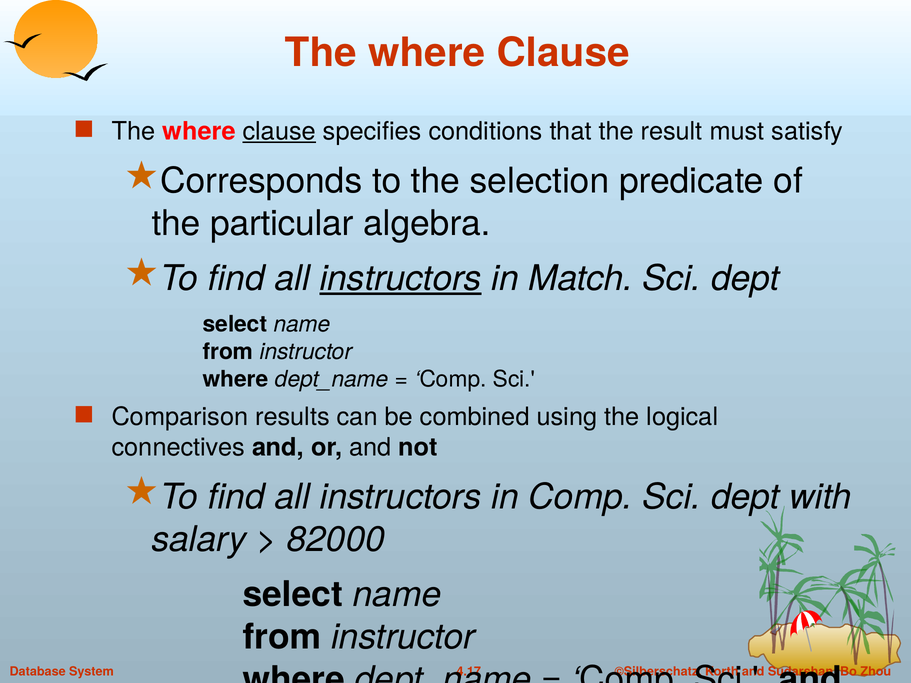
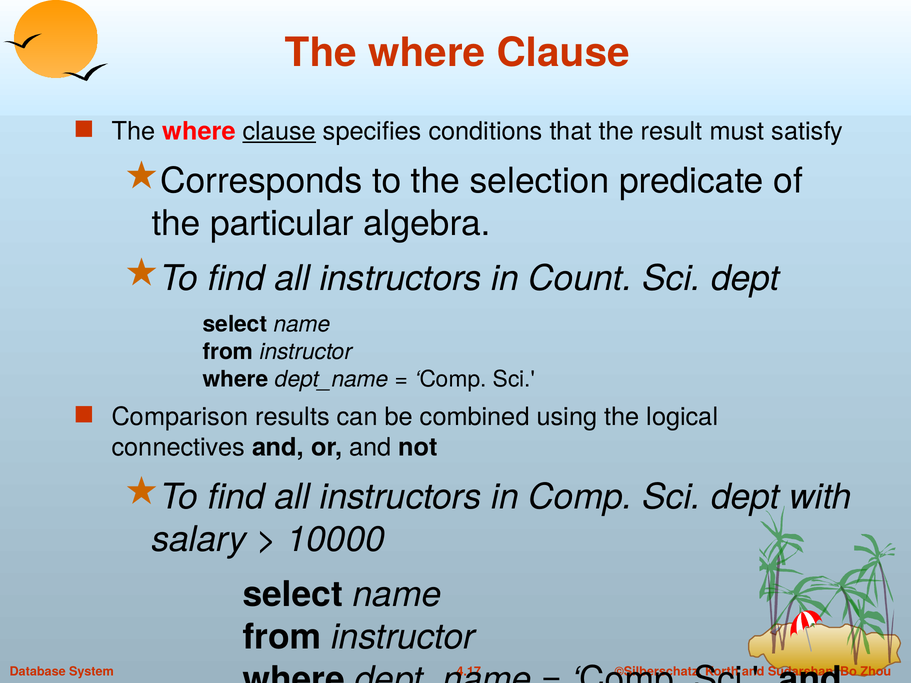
instructors underline: present -> none (401, 279)
Match: Match -> Count (580, 279)
82000: 82000 -> 10000 (336, 540)
